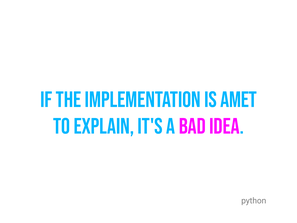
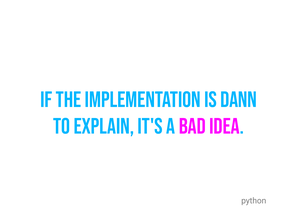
amet: amet -> dann (239, 100)
